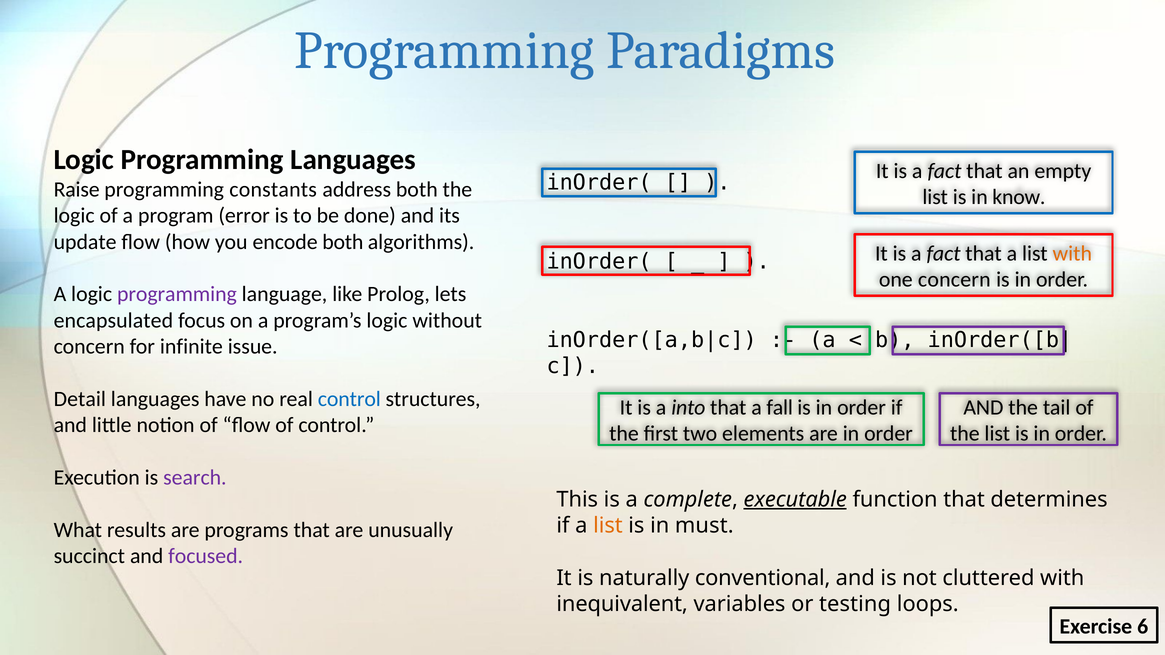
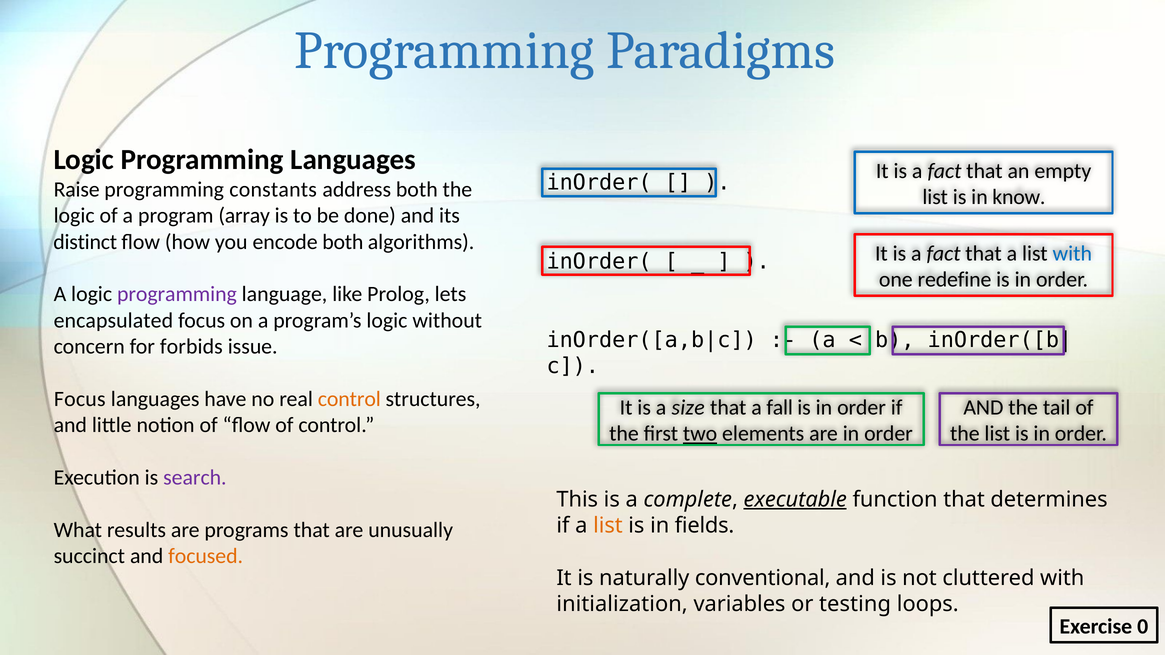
error: error -> array (244, 216)
update: update -> distinct (85, 242)
with colour: orange -> blue (1072, 253)
one concern: concern -> redefine (954, 280)
infinite: infinite -> forbids (191, 347)
Detail: Detail -> Focus (80, 399)
control colour: blue -> orange (349, 399)
into: into -> size (688, 408)
two underline: none -> present (700, 434)
must: must -> fields (704, 526)
focused colour: purple -> orange (206, 557)
inequivalent: inequivalent -> initialization (622, 604)
6: 6 -> 0 (1143, 627)
